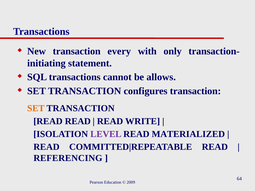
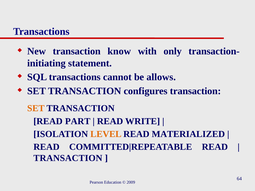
every: every -> know (119, 51)
READ READ: READ -> PART (78, 121)
LEVEL colour: purple -> orange (106, 134)
REFERENCING: REFERENCING -> TRANSACTION (68, 158)
